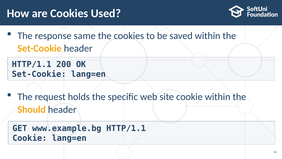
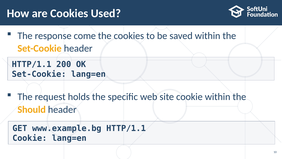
same: same -> come (85, 36)
